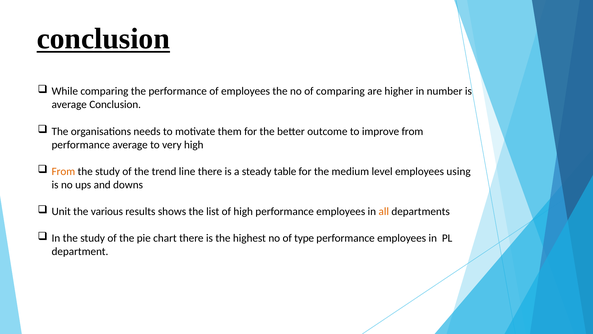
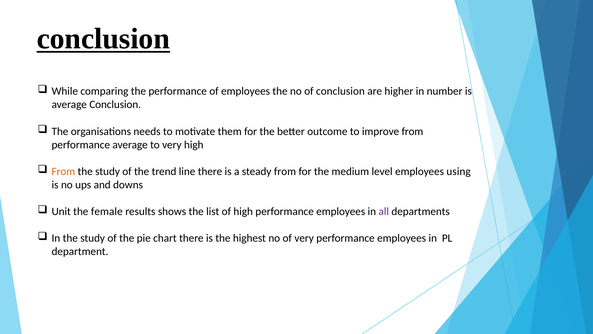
of comparing: comparing -> conclusion (340, 91)
steady table: table -> from (285, 171)
various: various -> female (107, 211)
all colour: orange -> purple (384, 211)
of type: type -> very (304, 238)
